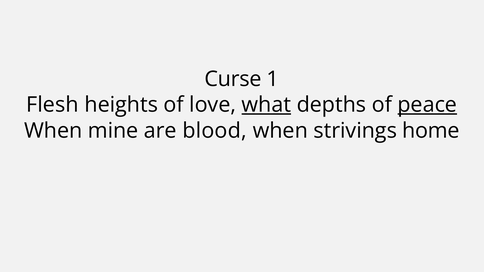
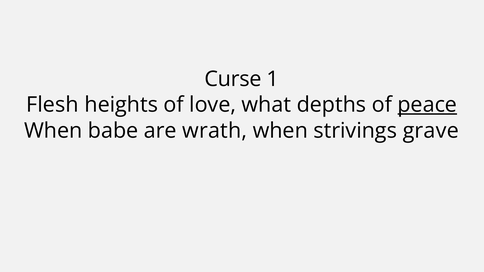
what underline: present -> none (266, 105)
mine: mine -> babe (113, 131)
blood: blood -> wrath (215, 131)
home: home -> grave (431, 131)
